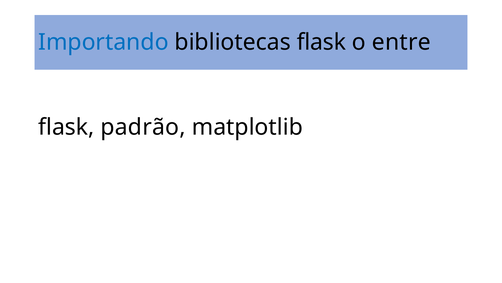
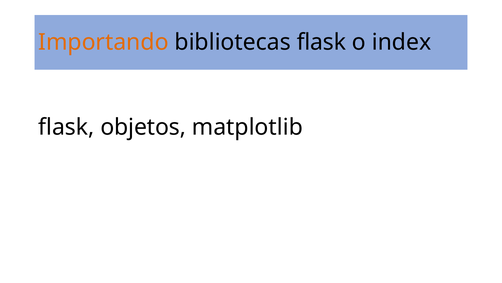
Importando colour: blue -> orange (103, 42)
entre: entre -> index (402, 42)
padrão: padrão -> objetos (143, 127)
